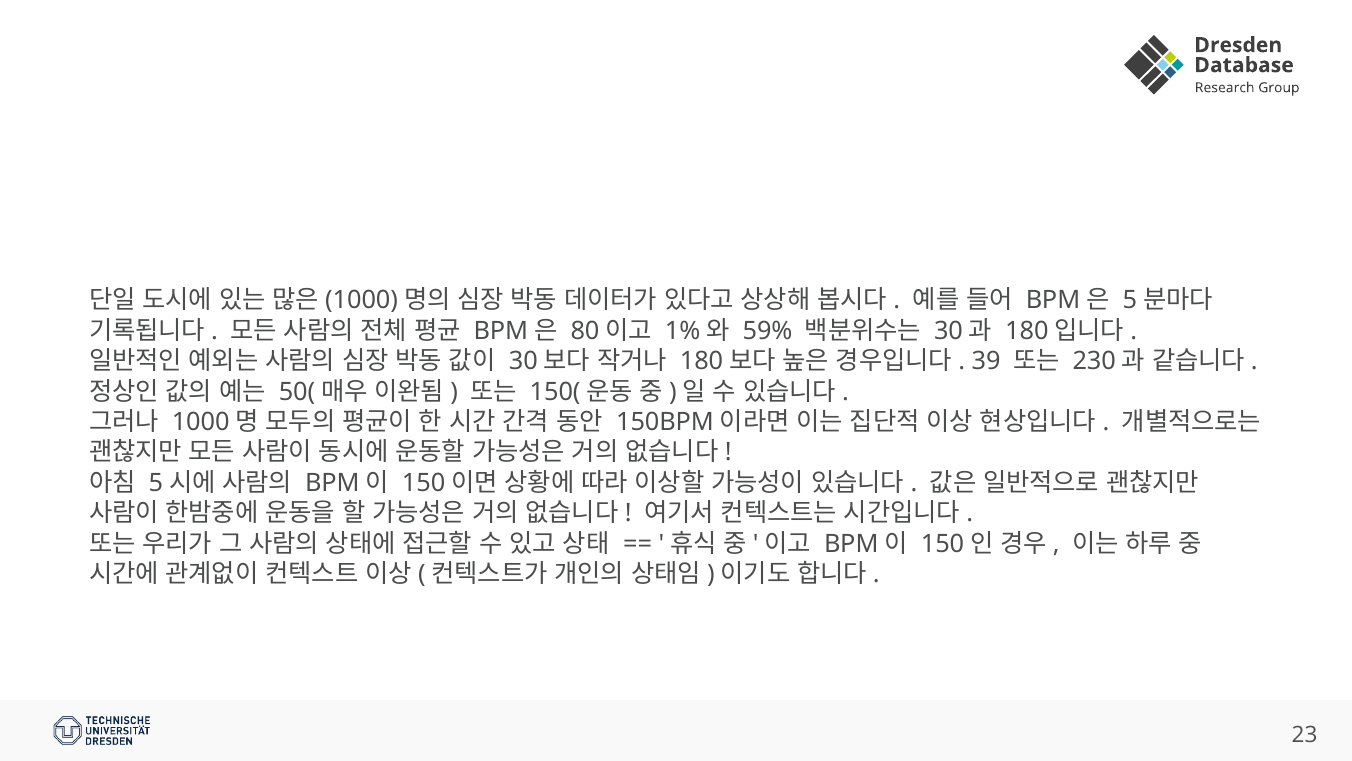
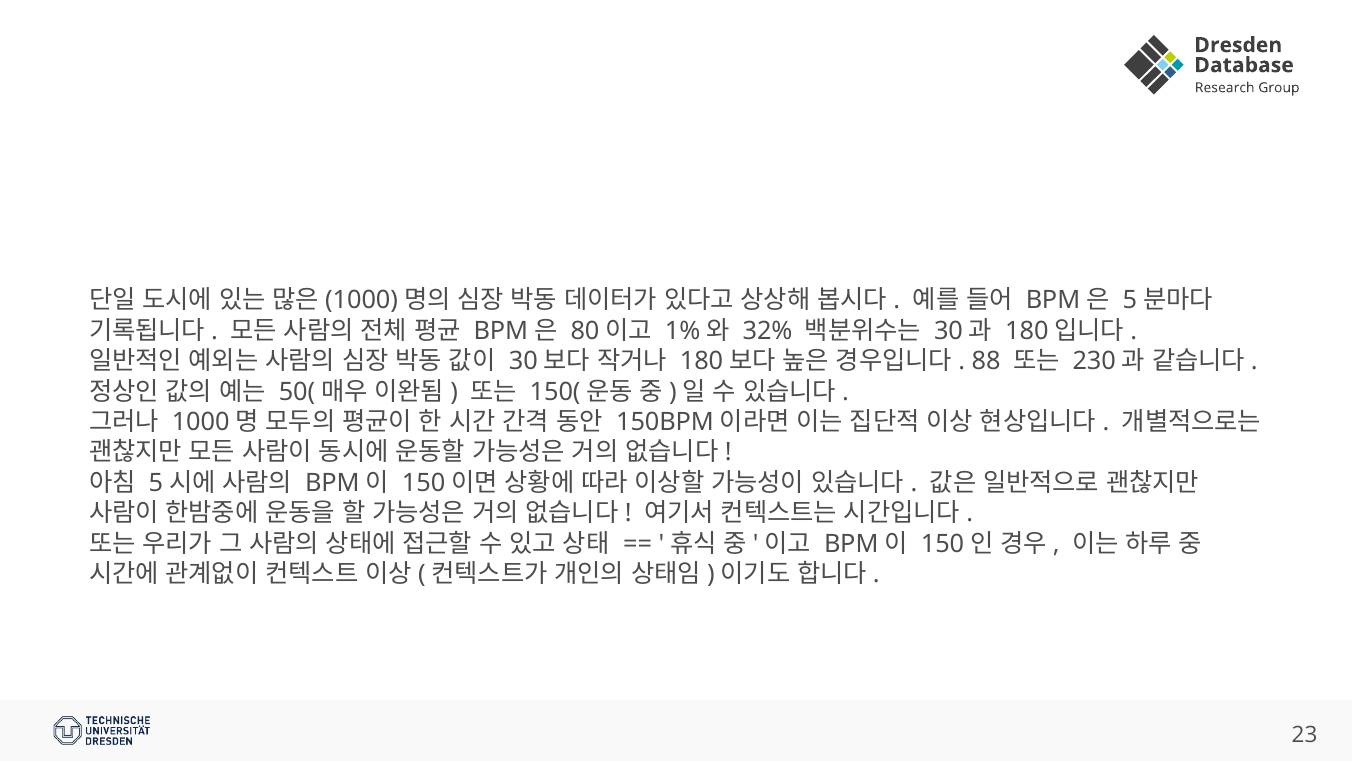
59%: 59% -> 32% (768, 331)
39: 39 -> 88 (986, 361)
